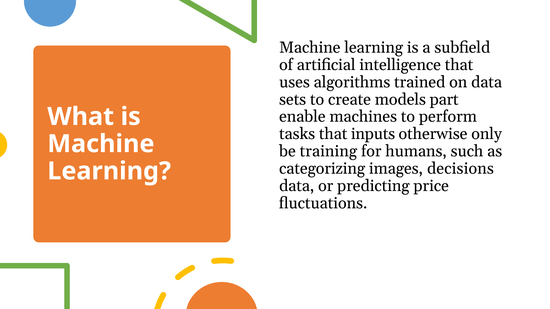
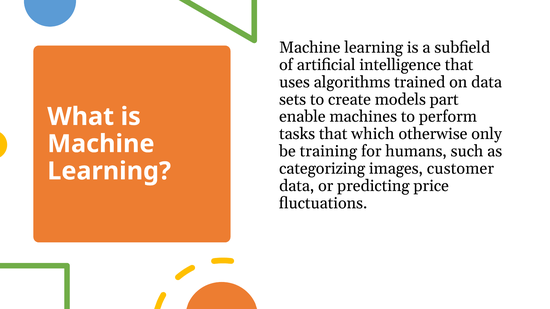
inputs: inputs -> which (373, 134)
decisions: decisions -> customer (460, 169)
